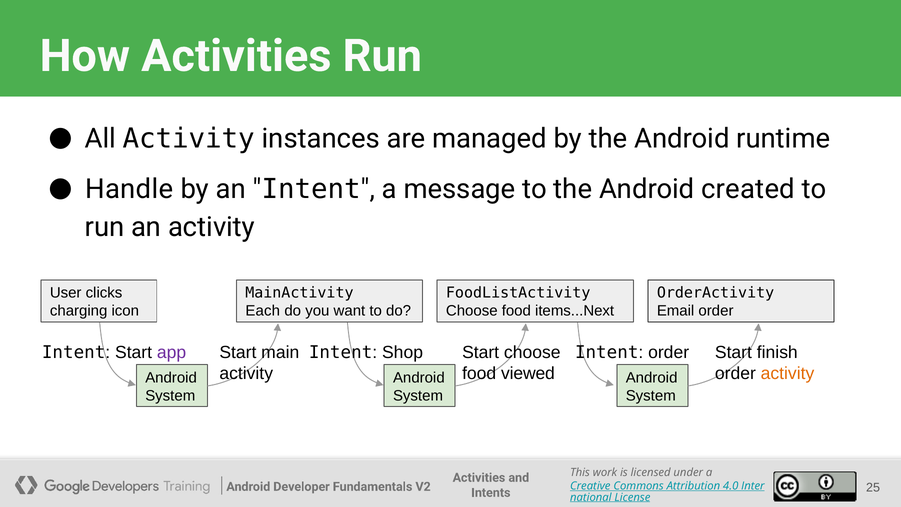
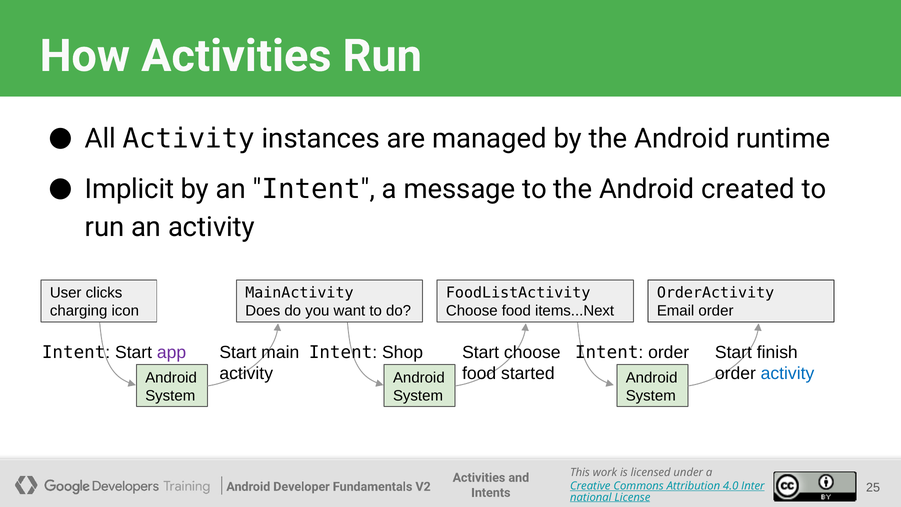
Handle: Handle -> Implicit (129, 189)
Each: Each -> Does (263, 311)
viewed: viewed -> started (528, 373)
activity colour: orange -> blue (787, 373)
